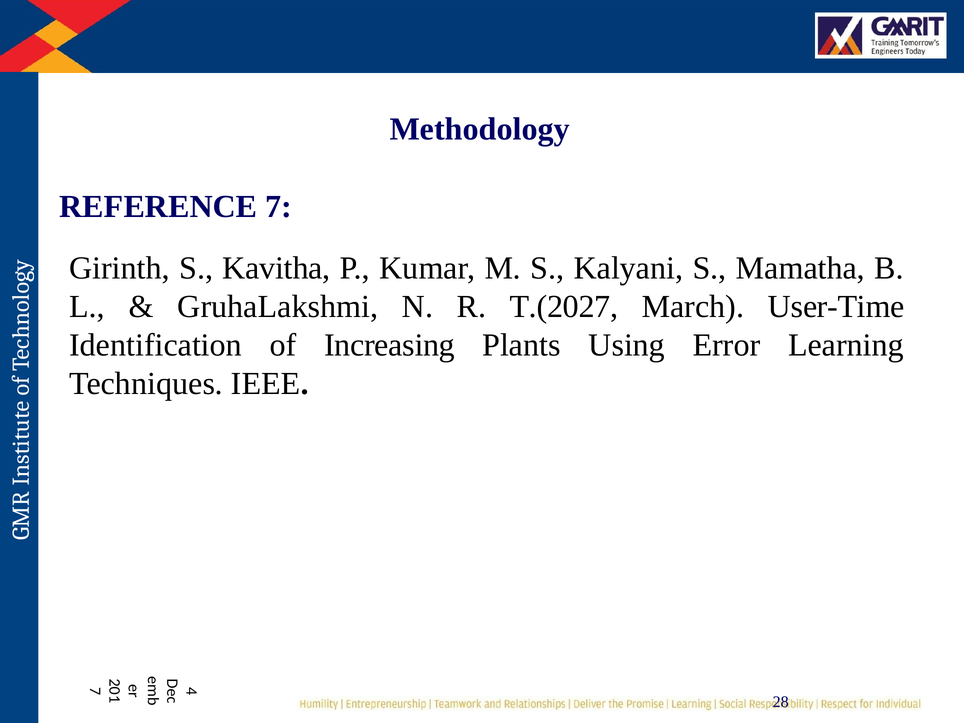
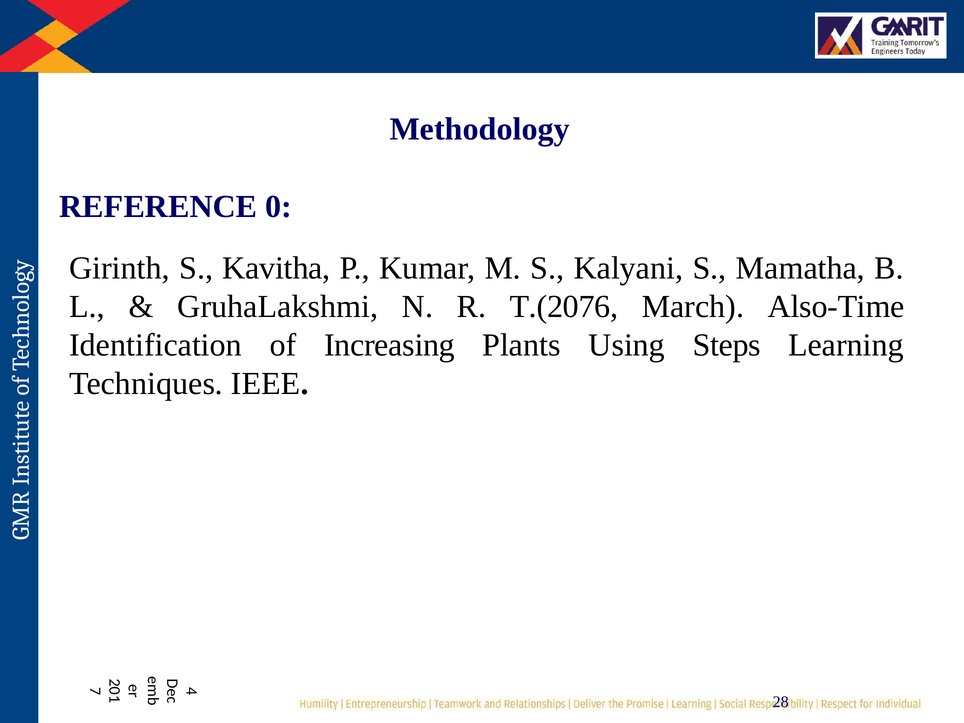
REFERENCE 7: 7 -> 0 (279, 206)
T.(2027: T.(2027 -> T.(2076 (564, 306)
User-Time: User-Time -> Also-Time (836, 306)
Error: Error -> Steps (727, 345)
